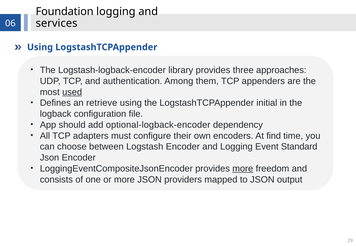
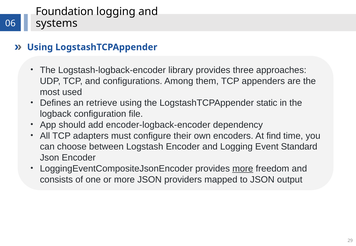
services: services -> systems (57, 23)
authentication: authentication -> configurations (133, 81)
used underline: present -> none (72, 92)
initial: initial -> static (267, 103)
optional-logback-encoder: optional-logback-encoder -> encoder-logback-encoder (158, 125)
